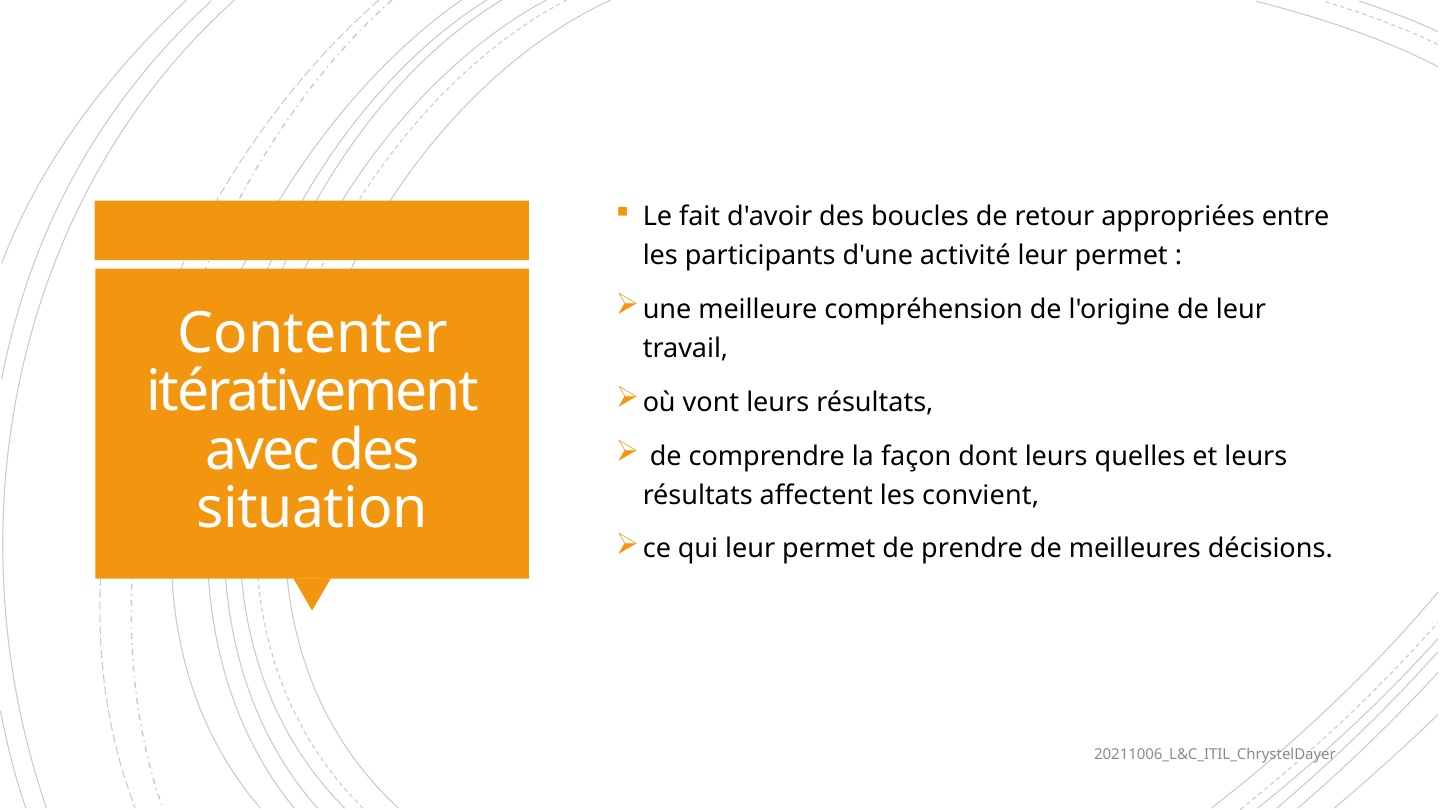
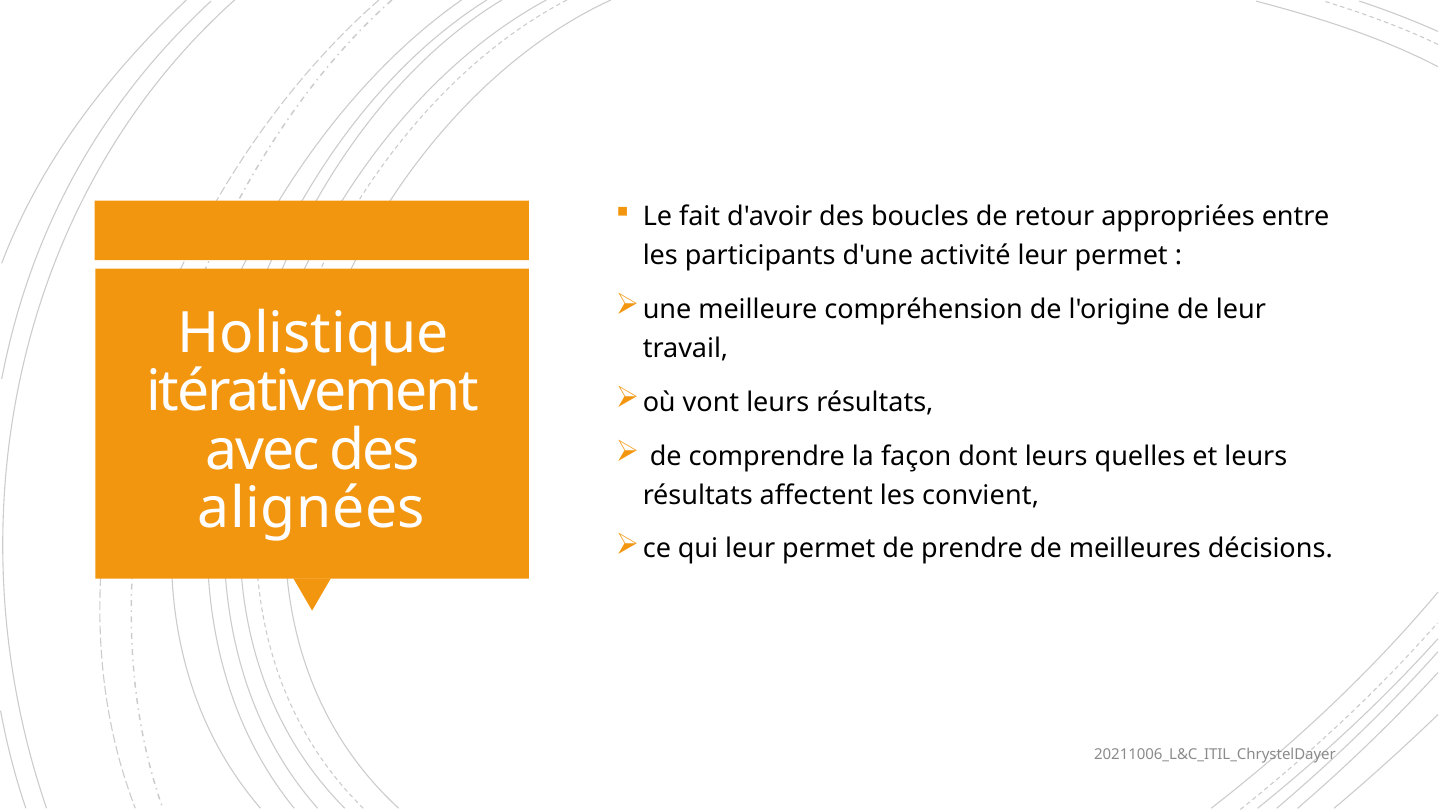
Contenter: Contenter -> Holistique (313, 334)
situation: situation -> alignées (312, 509)
